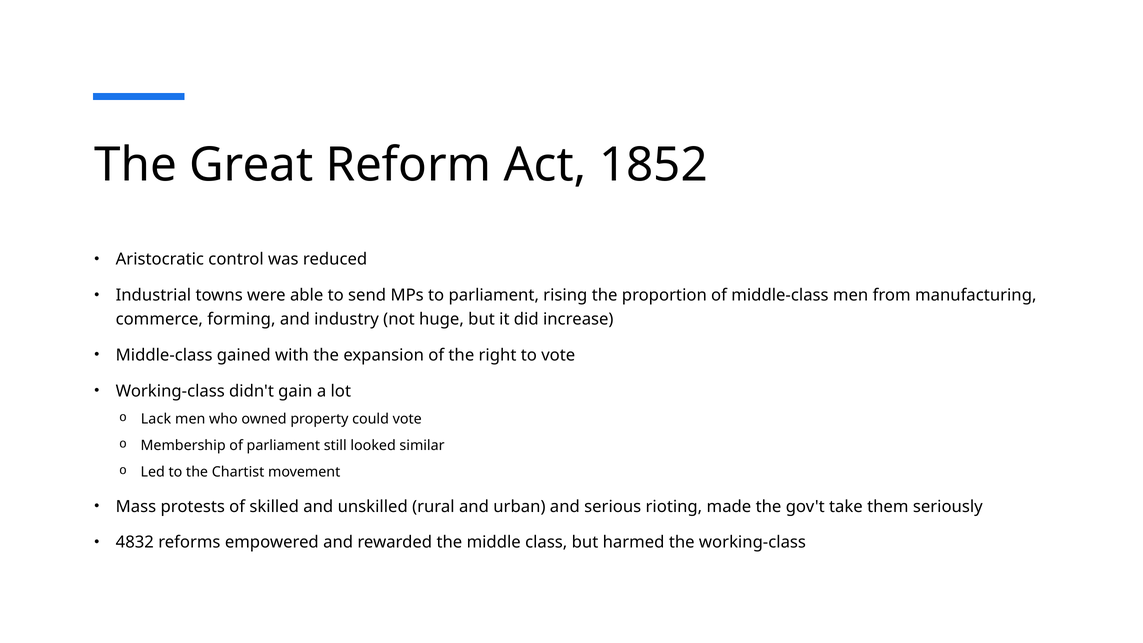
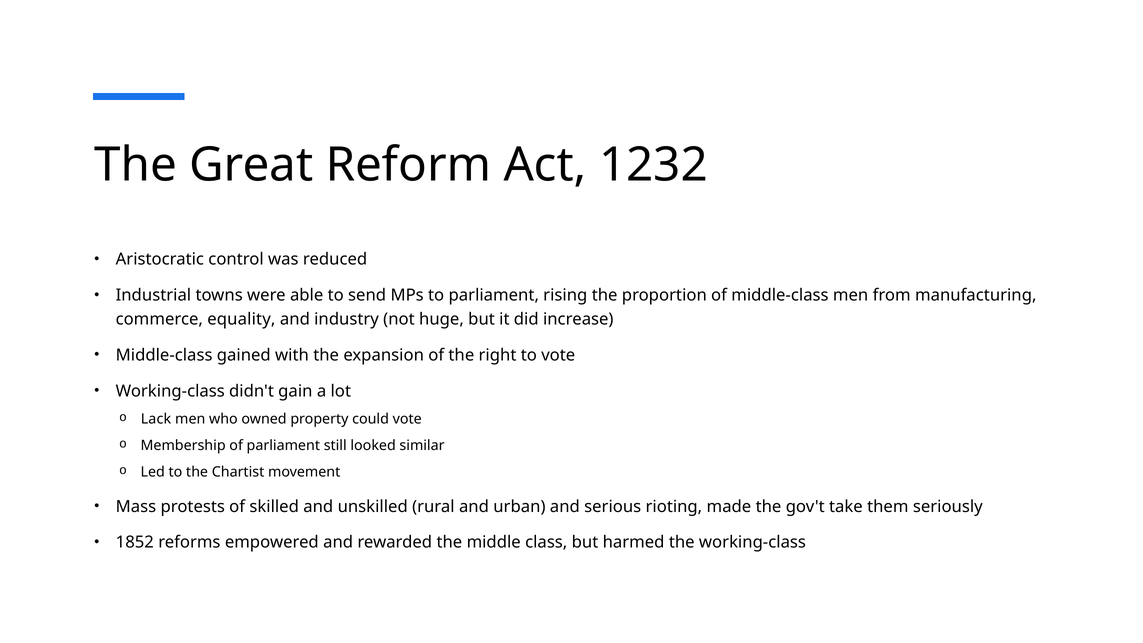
1852: 1852 -> 1232 (653, 165)
forming: forming -> equality (241, 319)
4832: 4832 -> 1852 (135, 542)
